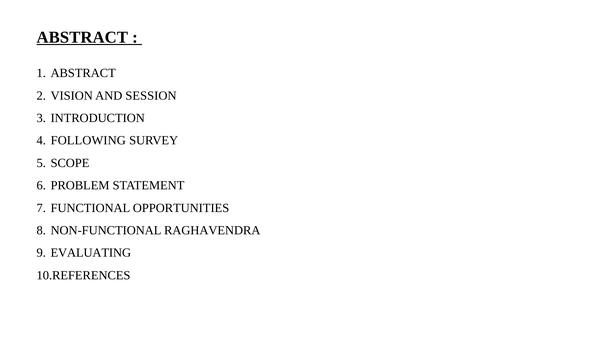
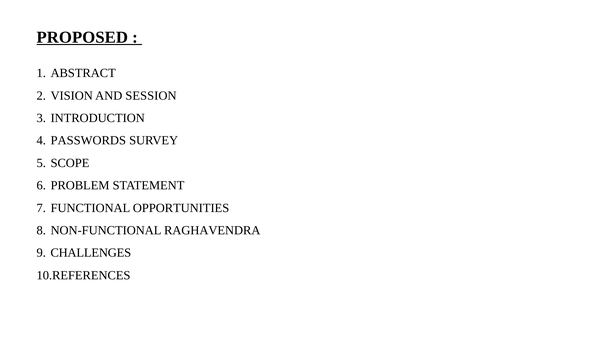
ABSTRACT: ABSTRACT -> PROPOSED (82, 37)
FOLLOWING: FOLLOWING -> PASSWORDS (88, 140)
EVALUATING: EVALUATING -> CHALLENGES (91, 253)
